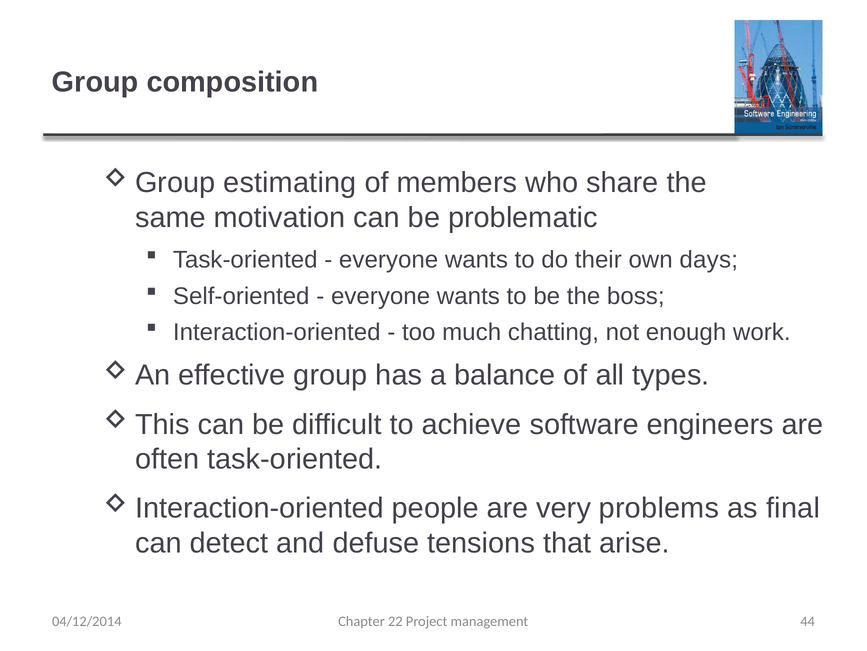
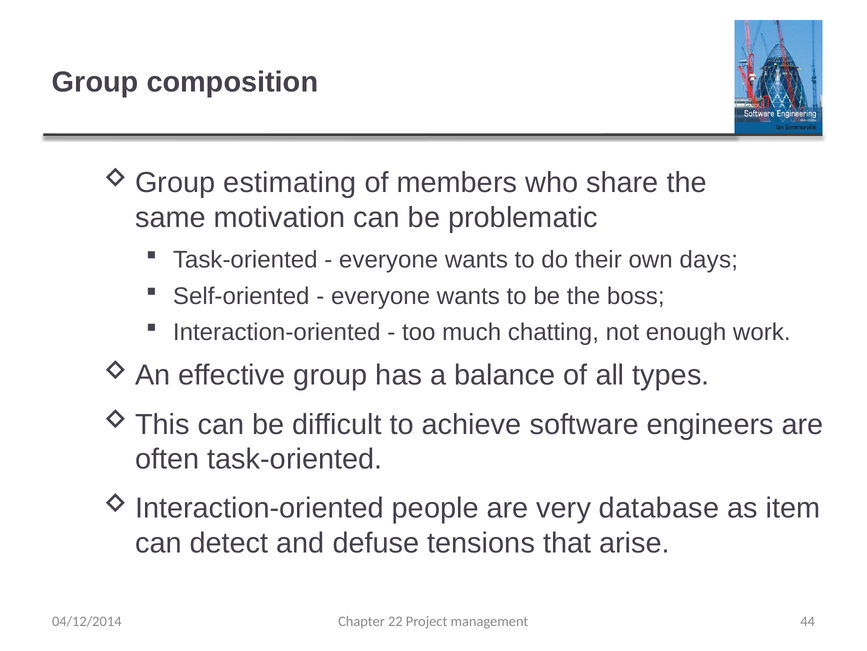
problems: problems -> database (659, 508)
final: final -> item (793, 508)
